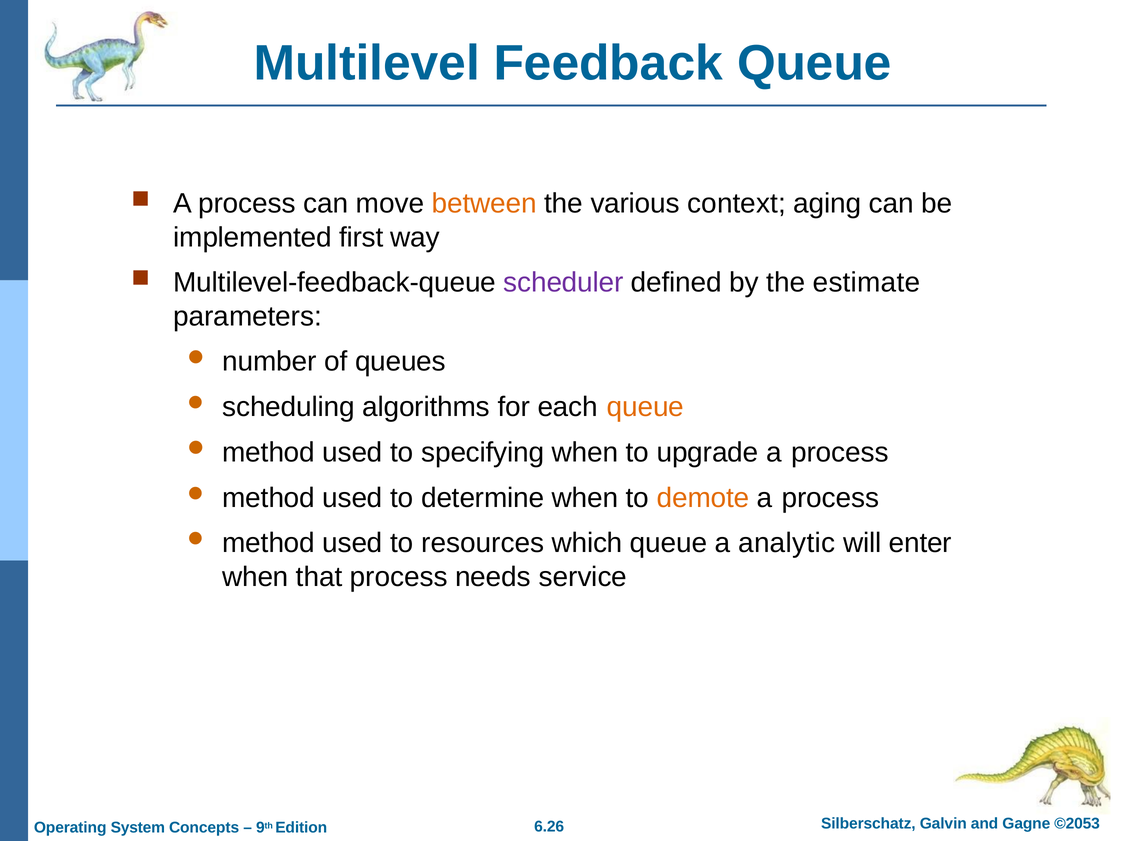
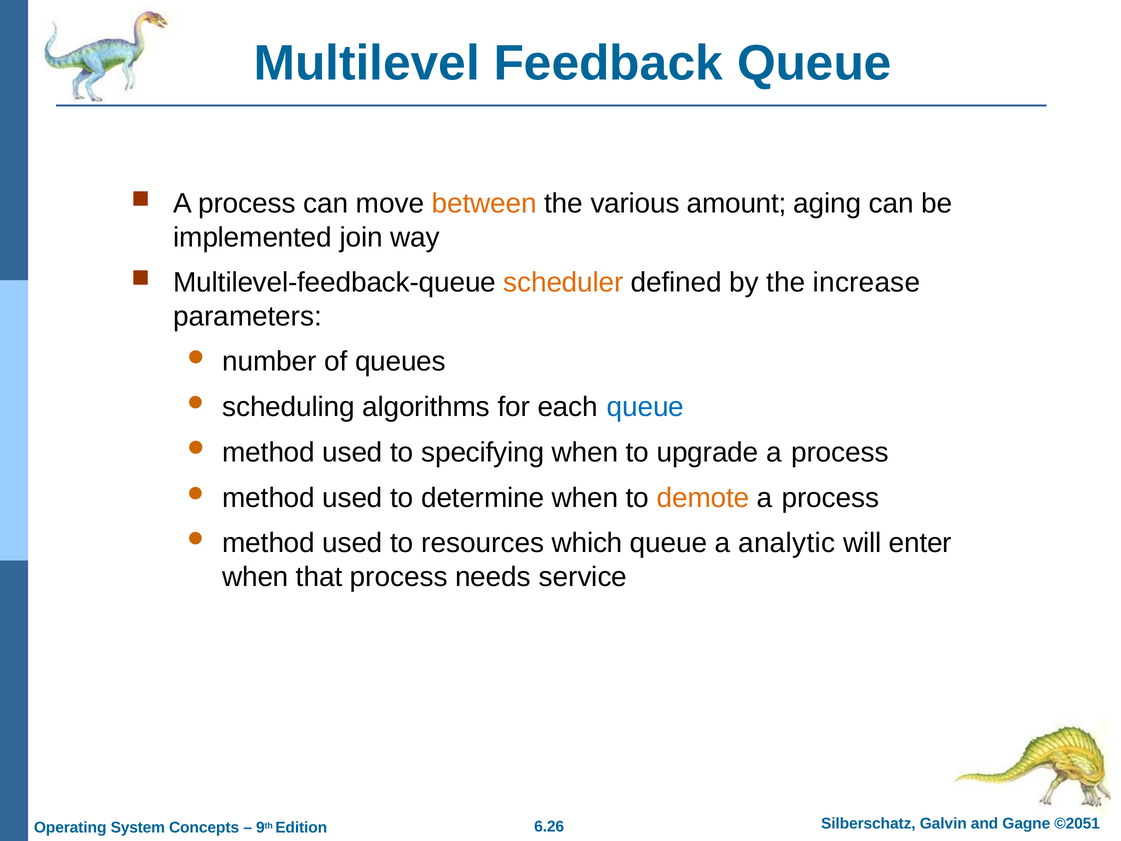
context: context -> amount (737, 204)
first: first -> join (361, 237)
scheduler colour: purple -> orange (564, 283)
estimate: estimate -> increase (867, 283)
queue colour: orange -> blue (645, 407)
©2053: ©2053 -> ©2051 (1077, 823)
